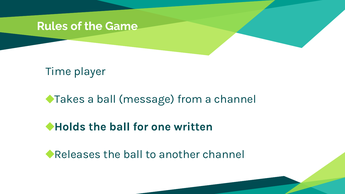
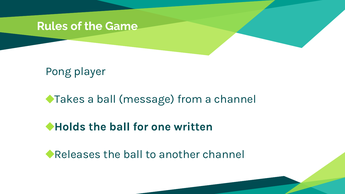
Time: Time -> Pong (58, 71)
